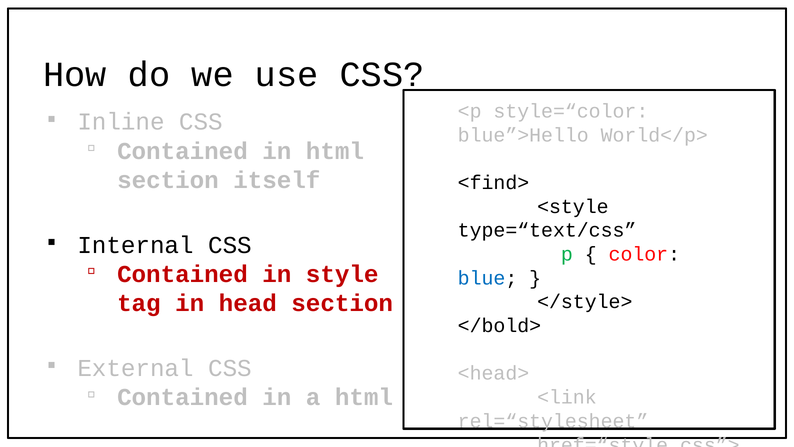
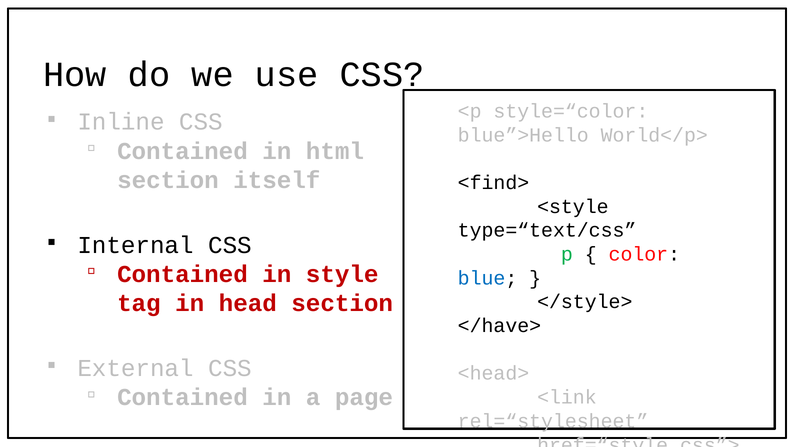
</bold>: </bold> -> </have> (499, 325)
a html: html -> page (364, 397)
